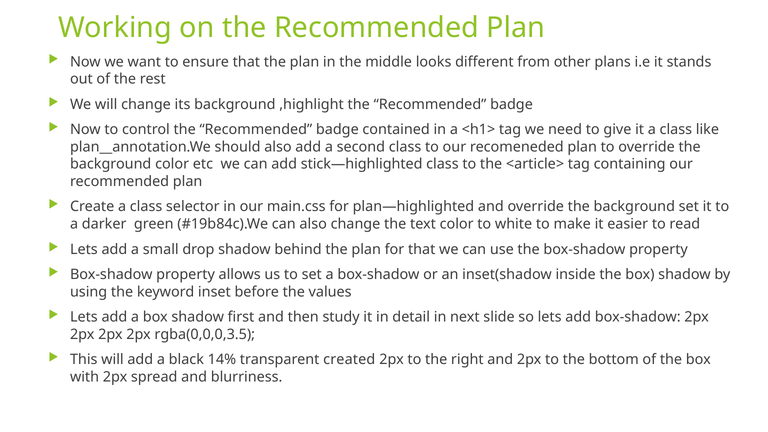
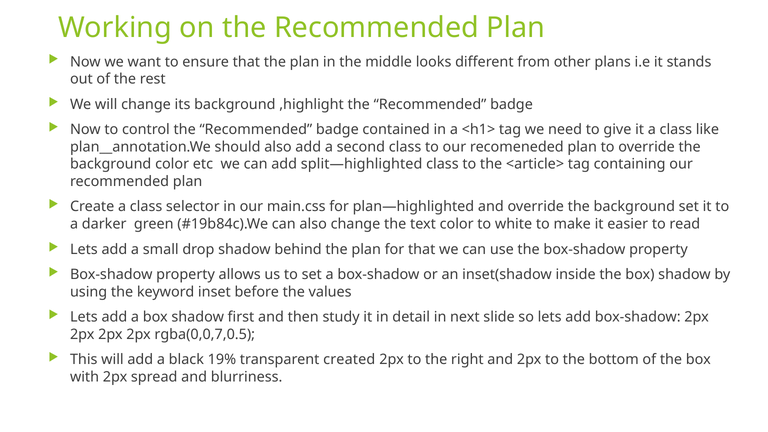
stick—highlighted: stick—highlighted -> split—highlighted (362, 164)
rgba(0,0,0,3.5: rgba(0,0,0,3.5 -> rgba(0,0,7,0.5 (205, 334)
14%: 14% -> 19% (222, 360)
